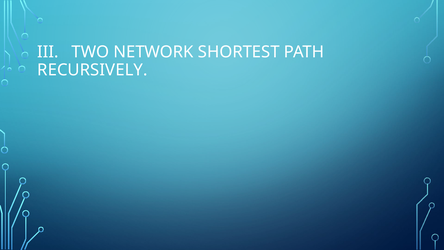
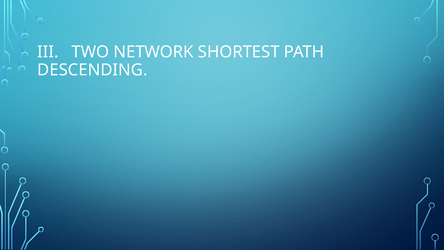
RECURSIVELY: RECURSIVELY -> DESCENDING (92, 70)
